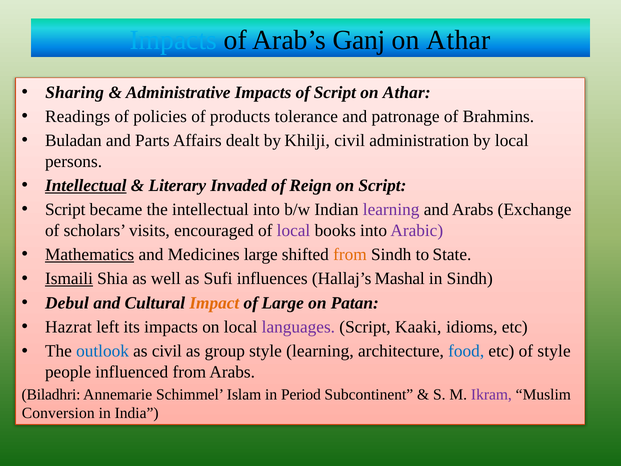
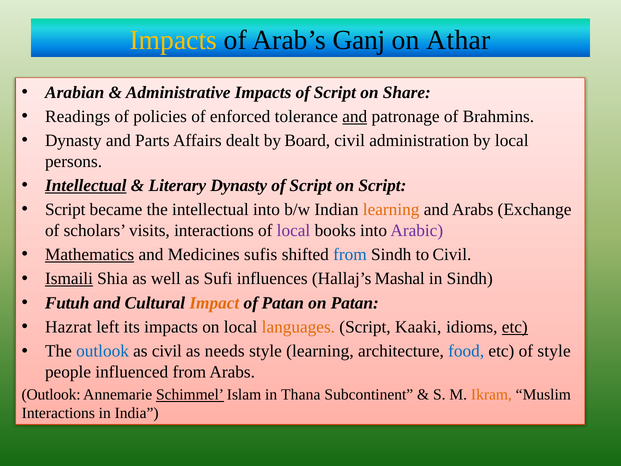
Impacts colour: light blue -> yellow (173, 40)
Sharing: Sharing -> Arabian (75, 92)
Athar: Athar -> Share (407, 92)
products: products -> enforced (240, 116)
and underline: none -> present (355, 116)
Buladan: Buladan -> Dynasty (73, 141)
Khilji: Khilji -> Board (307, 141)
Literary Invaded: Invaded -> Dynasty (239, 185)
Reign: Reign -> Script (311, 185)
learning colour: purple -> orange (391, 210)
visits encouraged: encouraged -> interactions (214, 230)
Medicines large: large -> sufis (261, 254)
from colour: orange -> blue (350, 254)
to State: State -> Civil (452, 254)
Debul: Debul -> Futuh (67, 303)
of Large: Large -> Patan (283, 303)
languages colour: purple -> orange (298, 327)
etc underline: none -> present (515, 327)
group: group -> needs (225, 351)
Biladhri: Biladhri -> Outlook (51, 394)
Schimmel underline: none -> present (190, 394)
Period: Period -> Thana (301, 394)
Ikram colour: purple -> orange (491, 394)
Conversion: Conversion -> Interactions (58, 413)
